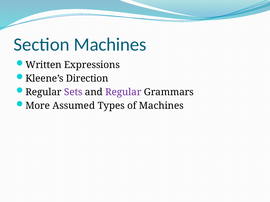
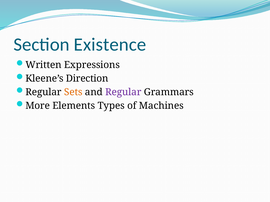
Section Machines: Machines -> Existence (110, 45)
Sets colour: purple -> orange (73, 92)
Assumed: Assumed -> Elements (74, 106)
